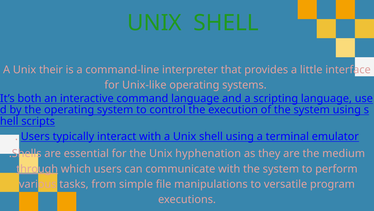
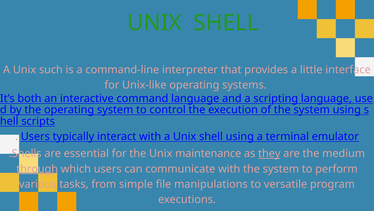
their: their -> such (51, 69)
hyphenation: hyphenation -> maintenance (208, 153)
they underline: none -> present (269, 153)
